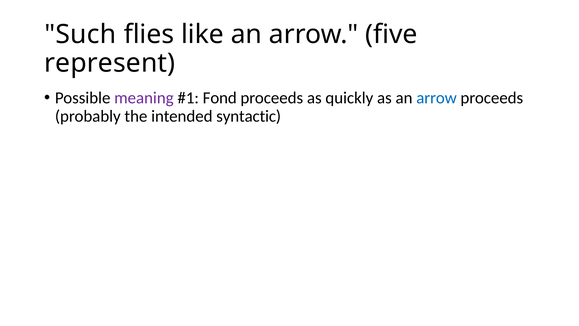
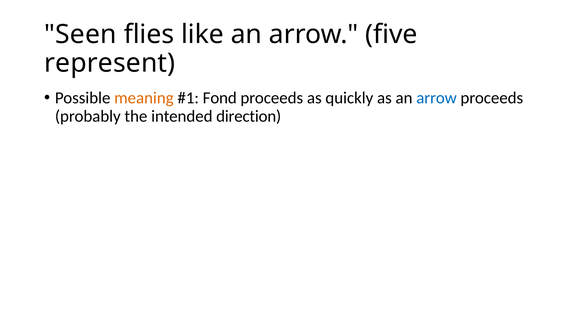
Such: Such -> Seen (80, 34)
meaning colour: purple -> orange (144, 98)
syntactic: syntactic -> direction (249, 116)
